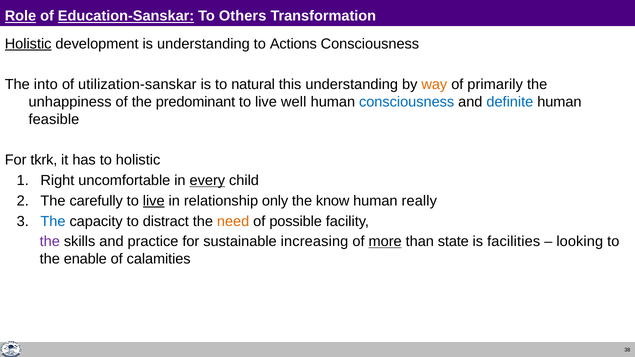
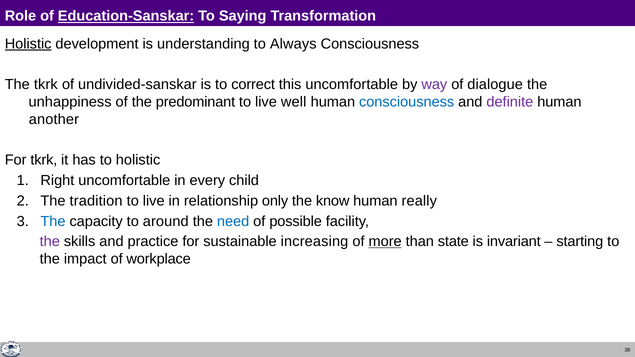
Role underline: present -> none (20, 16)
Others: Others -> Saying (243, 16)
Actions: Actions -> Always (293, 44)
The into: into -> tkrk (46, 85)
utilization-sanskar: utilization-sanskar -> undivided-sanskar (137, 85)
natural: natural -> correct (253, 85)
this understanding: understanding -> uncomfortable (352, 85)
way colour: orange -> purple (434, 85)
primarily: primarily -> dialogue (495, 85)
definite colour: blue -> purple (510, 102)
feasible: feasible -> another (54, 120)
every underline: present -> none (207, 181)
carefully: carefully -> tradition (96, 201)
live underline: present -> none (154, 201)
distract: distract -> around (166, 221)
need colour: orange -> blue (233, 221)
facilities: facilities -> invariant (514, 242)
looking: looking -> starting (580, 242)
enable: enable -> impact (85, 259)
calamities: calamities -> workplace (159, 259)
